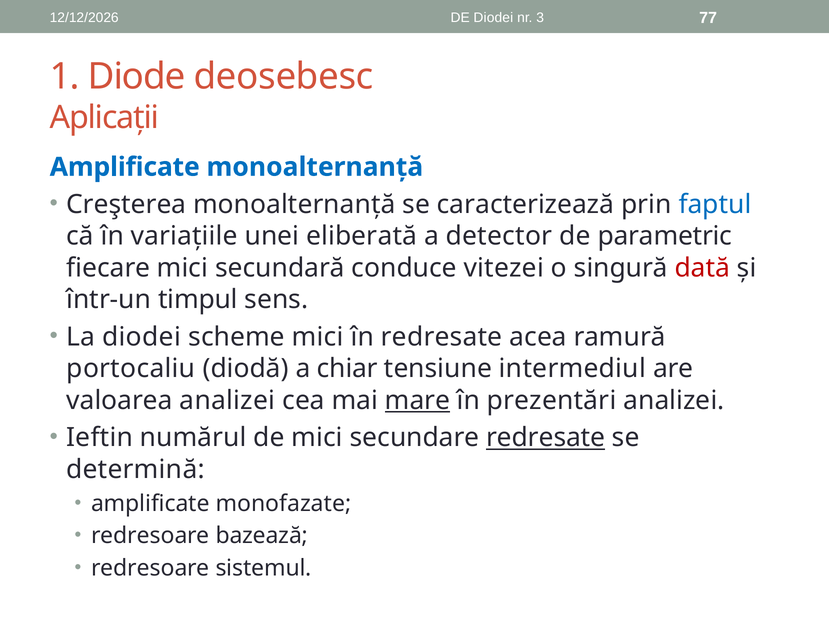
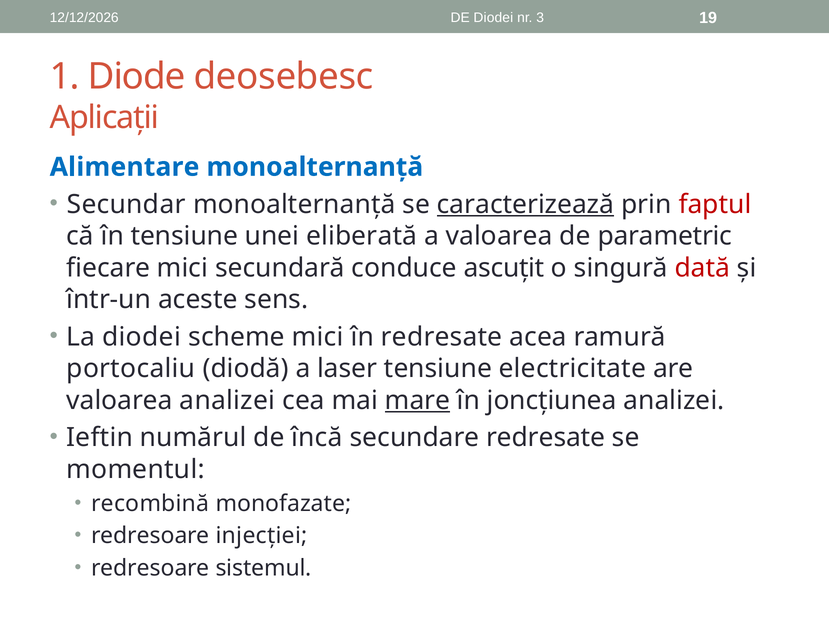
77: 77 -> 19 (708, 18)
Amplificate: Amplificate -> Alimentare (125, 167)
Creşterea: Creşterea -> Secundar (126, 204)
caracterizează underline: none -> present (526, 204)
faptul colour: blue -> red (715, 204)
în variațiile: variațiile -> tensiune (184, 236)
a detector: detector -> valoarea (499, 236)
vitezei: vitezei -> ascuțit (504, 268)
timpul: timpul -> aceste (198, 299)
chiar: chiar -> laser (347, 369)
intermediul: intermediul -> electricitate (572, 369)
prezentări: prezentări -> joncțiunea (552, 400)
de mici: mici -> încă (317, 438)
redresate underline: present -> none (546, 438)
determină: determină -> momentul (135, 469)
amplificate: amplificate -> recombină (150, 503)
bazează: bazează -> injecției (262, 536)
